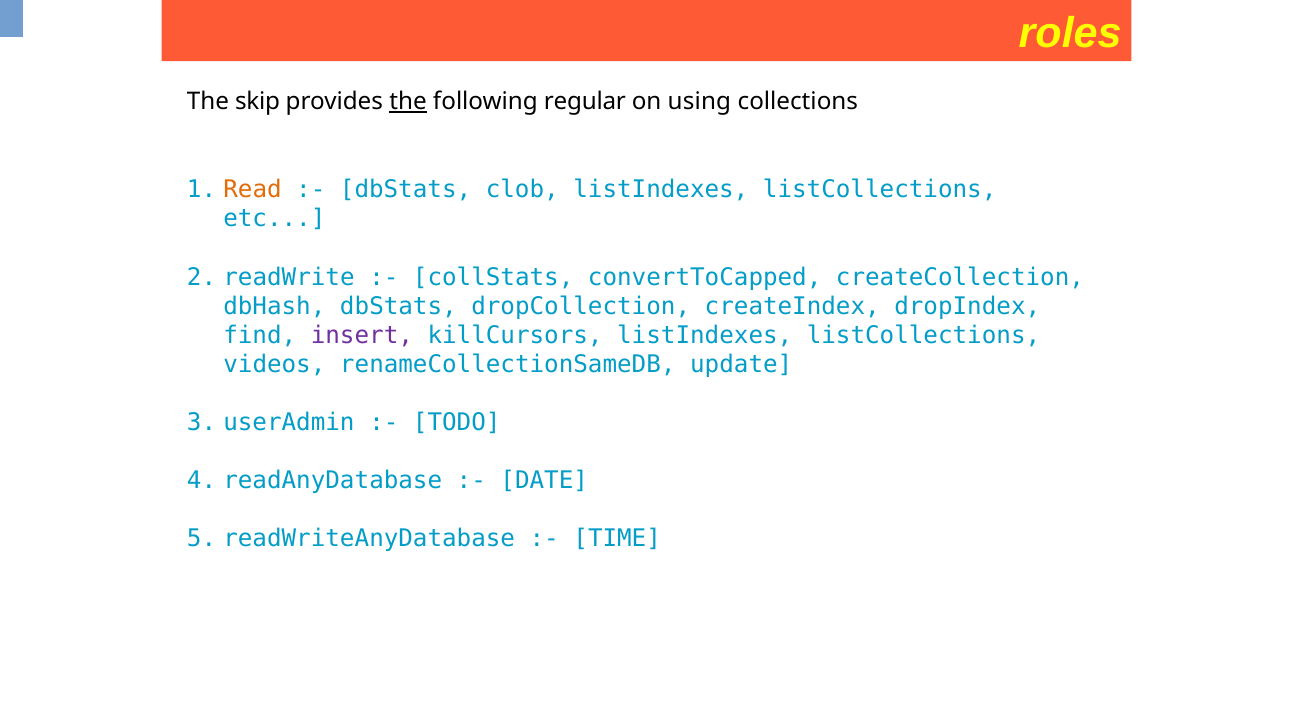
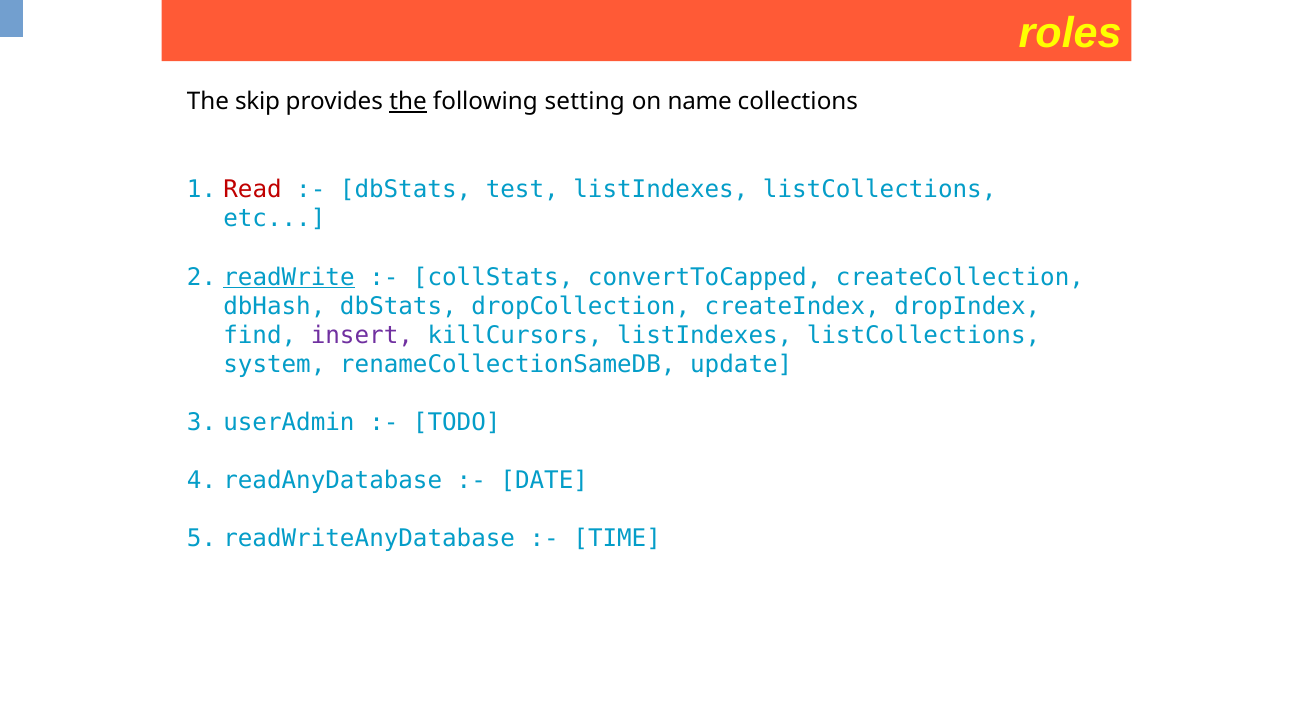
regular: regular -> setting (585, 102)
using: using -> name (700, 102)
Read colour: orange -> red (253, 190)
clob: clob -> test (522, 190)
readWrite underline: none -> present (289, 277)
videos: videos -> system (274, 364)
